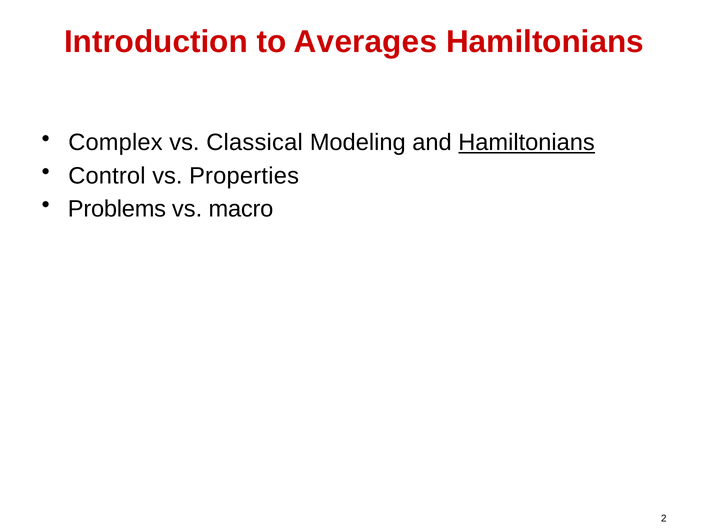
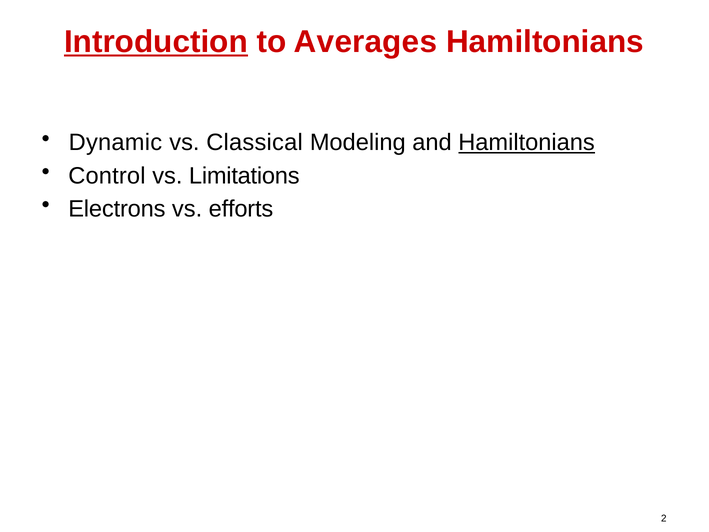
Introduction underline: none -> present (156, 42)
Complex: Complex -> Dynamic (115, 143)
Properties: Properties -> Limitations (244, 176)
Problems: Problems -> Electrons (117, 209)
macro: macro -> efforts (241, 209)
